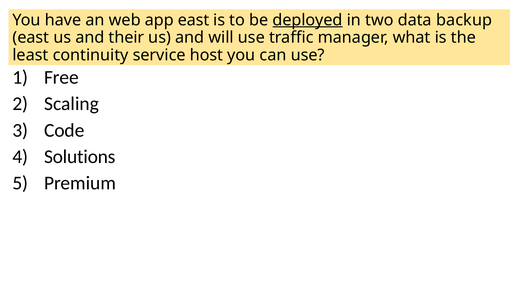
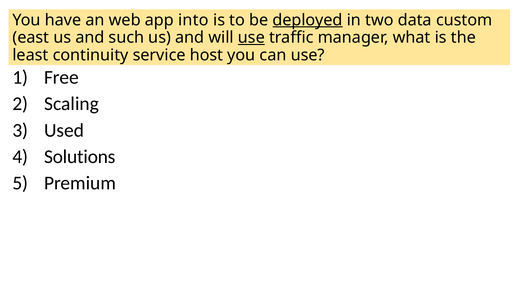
app east: east -> into (193, 20)
backup: backup -> custom (464, 20)
their: their -> such (126, 37)
use underline: none -> present (251, 37)
Code: Code -> Used (64, 130)
